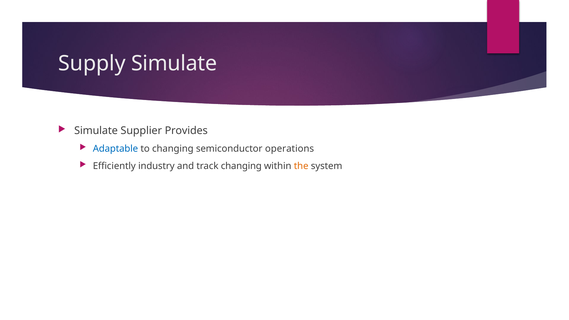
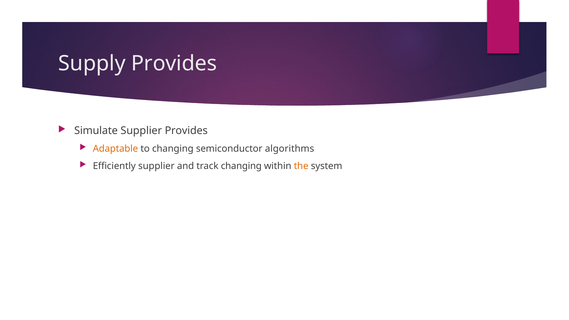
Supply Simulate: Simulate -> Provides (174, 63)
Adaptable colour: blue -> orange (115, 149)
operations: operations -> algorithms (290, 149)
Efficiently industry: industry -> supplier (156, 166)
